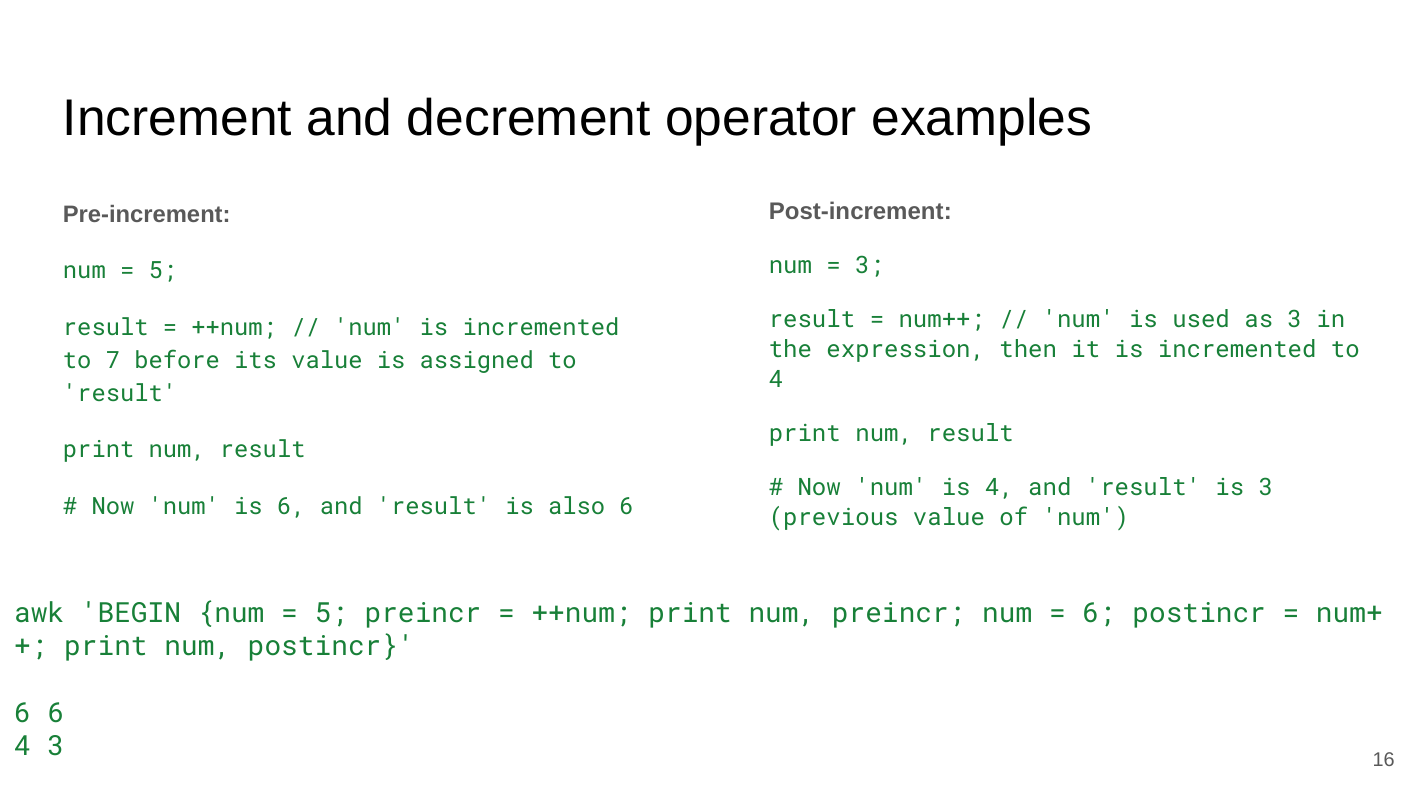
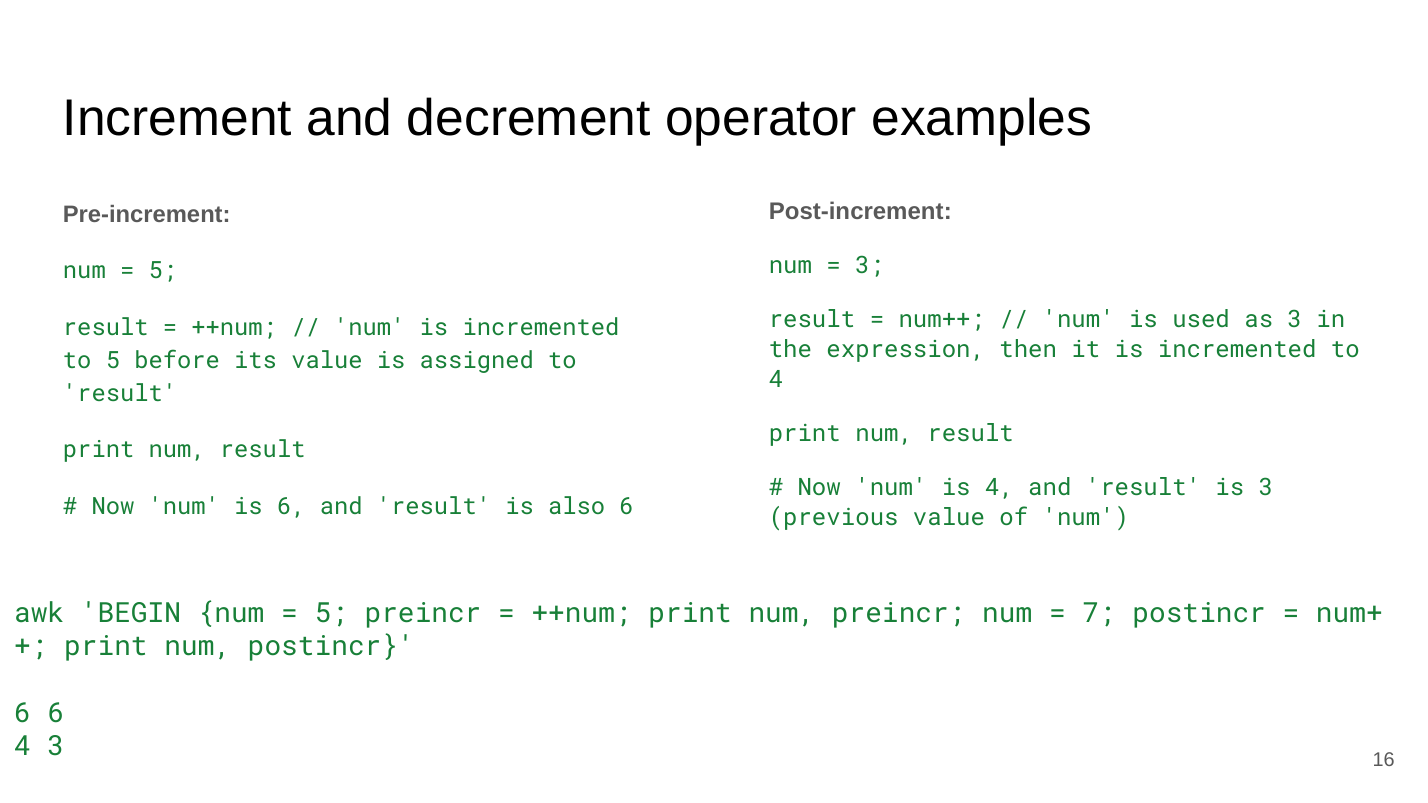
to 7: 7 -> 5 (113, 361)
6: 6 -> 7 (1099, 614)
